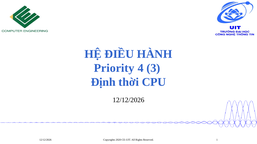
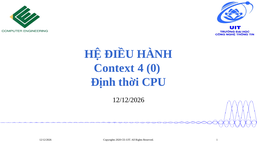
Priority: Priority -> Context (114, 68)
3: 3 -> 0 (153, 68)
